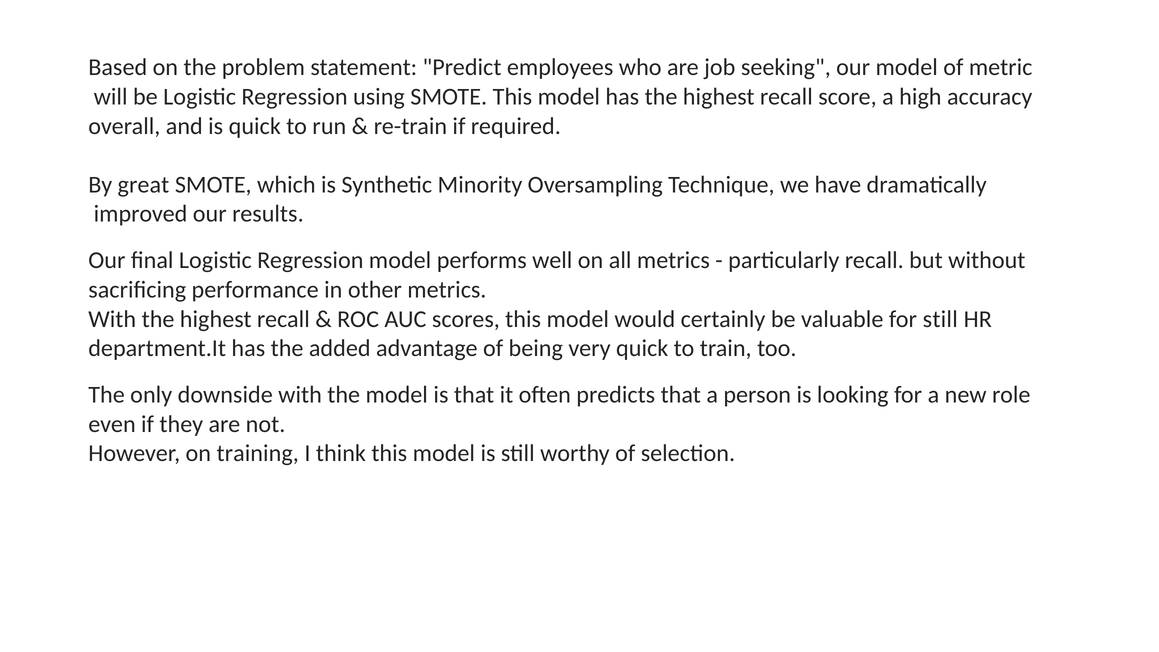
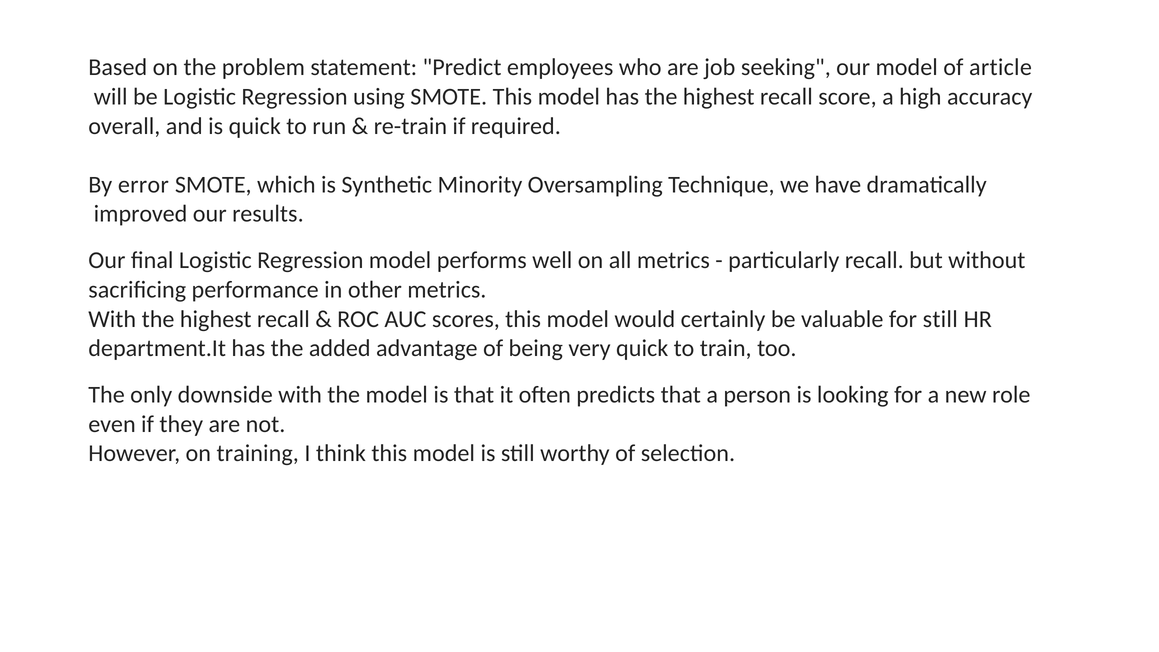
metric: metric -> article (1000, 67)
great: great -> error (143, 185)
